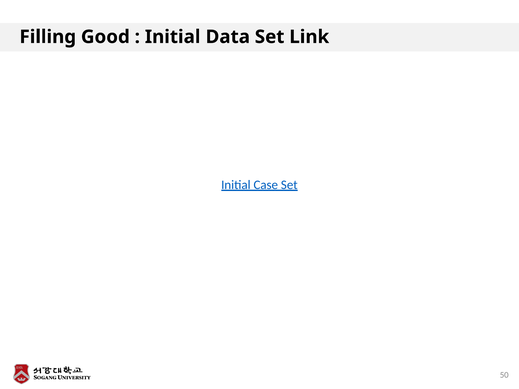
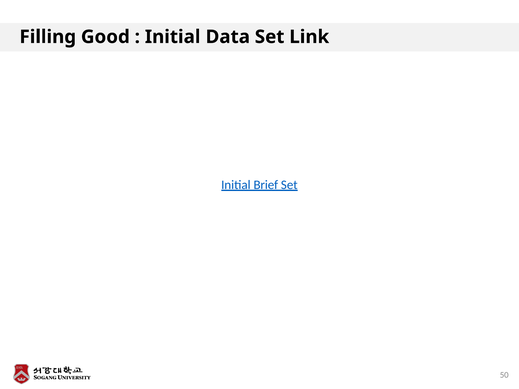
Case: Case -> Brief (266, 185)
